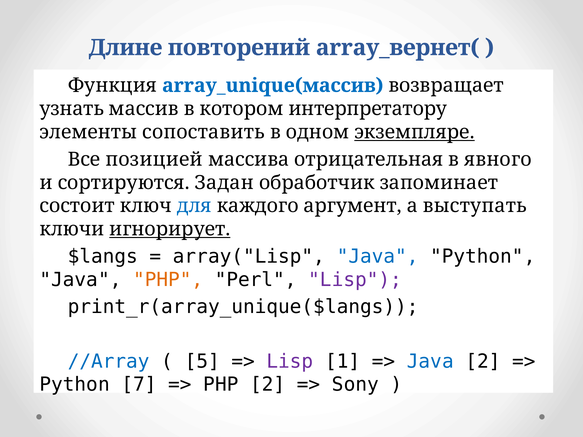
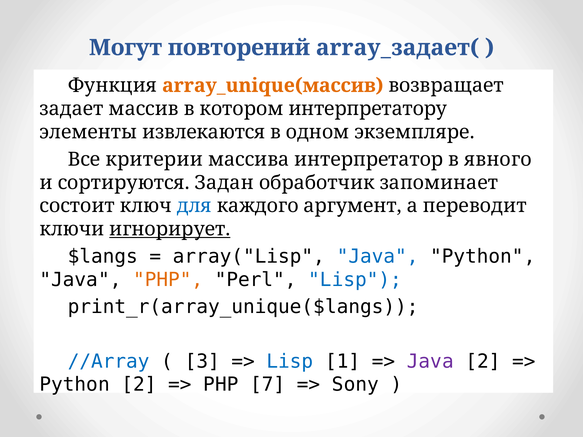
Длине: Длине -> Могут (125, 48)
array_вернет(: array_вернет( -> array_задает( (397, 48)
array_unique(массив colour: blue -> orange (273, 86)
узнать: узнать -> задает (72, 109)
сопоставить: сопоставить -> извлекаются (204, 132)
экземпляре underline: present -> none (414, 132)
позицией: позицией -> критерии (154, 159)
отрицательная: отрицательная -> интерпретатор (369, 159)
выступать: выступать -> переводит (475, 206)
Lisp colour: purple -> blue (355, 280)
5: 5 -> 3 (202, 361)
Lisp colour: purple -> blue (290, 361)
Java colour: blue -> purple (430, 361)
Python 7: 7 -> 2 (139, 385)
PHP 2: 2 -> 7 (268, 385)
